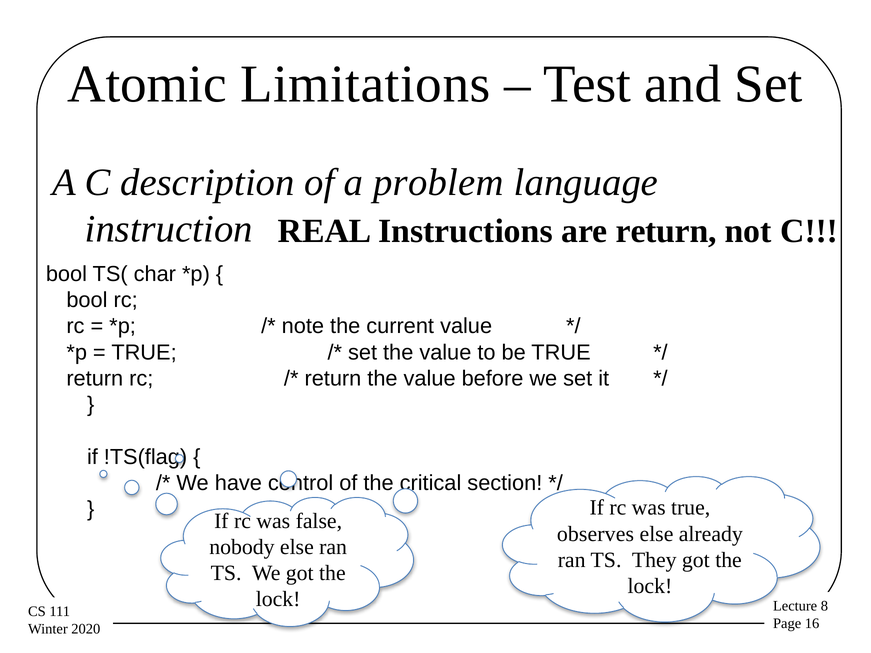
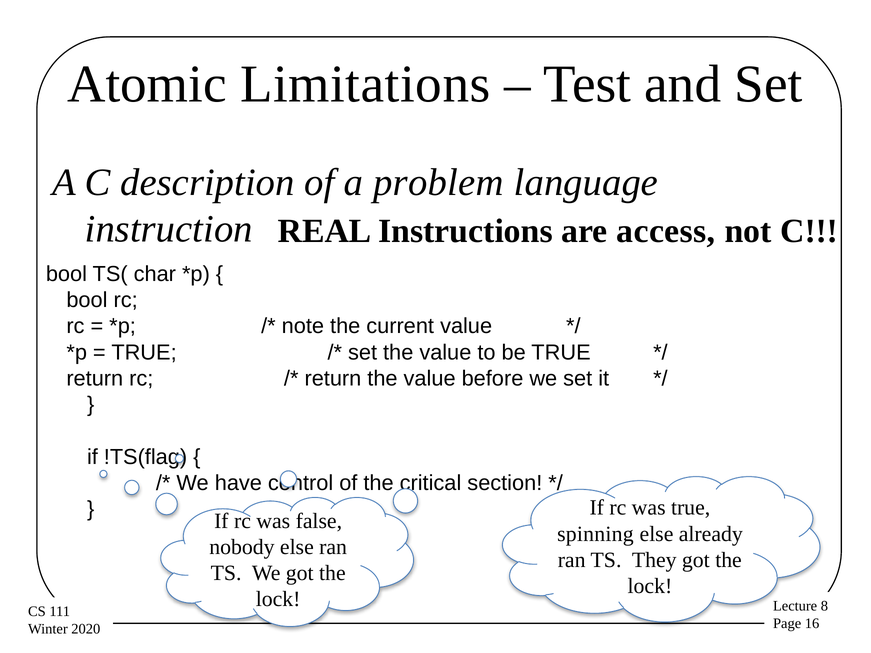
are return: return -> access (666, 231)
observes: observes -> spinning (595, 534)
